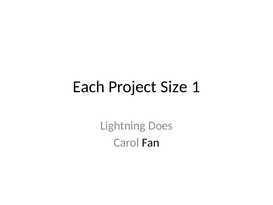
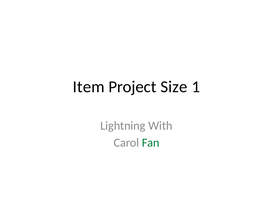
Each: Each -> Item (89, 87)
Does: Does -> With (160, 126)
Fan colour: black -> green (151, 143)
